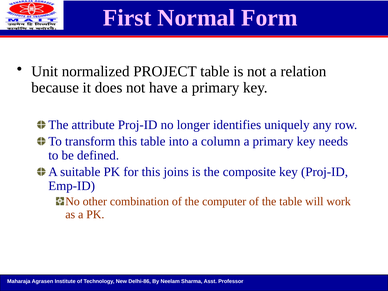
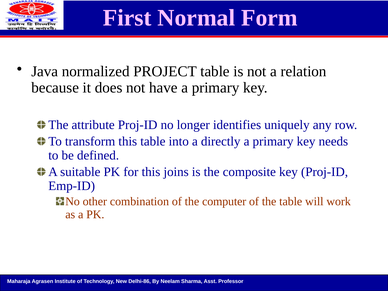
Unit: Unit -> Java (45, 71)
column: column -> directly (221, 141)
